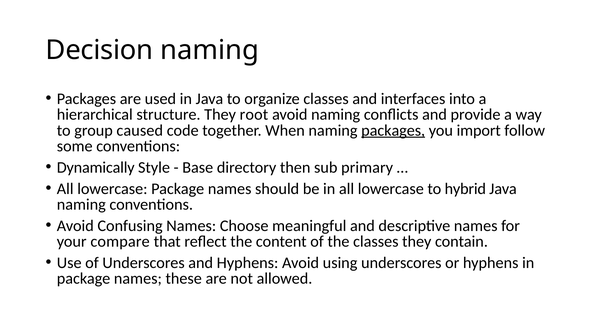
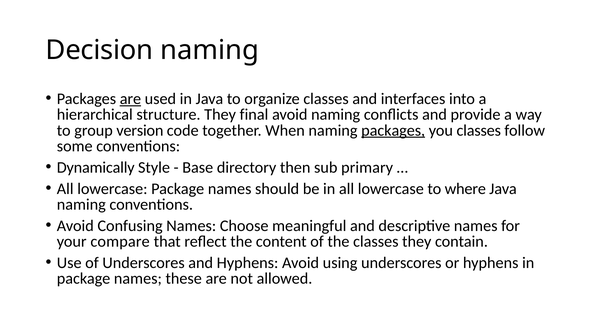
are underline: none -> present (130, 99)
root: root -> final (254, 115)
caused: caused -> version (140, 130)
you import: import -> classes (479, 130)
hybrid: hybrid -> where (465, 189)
